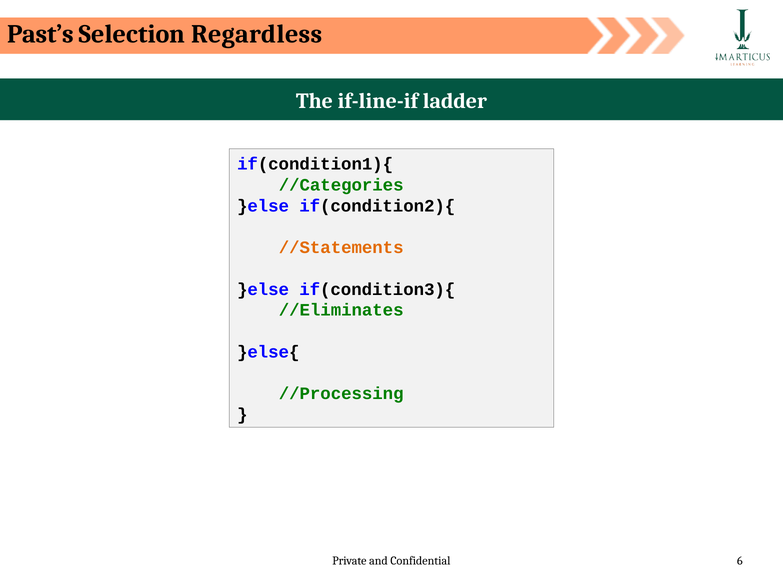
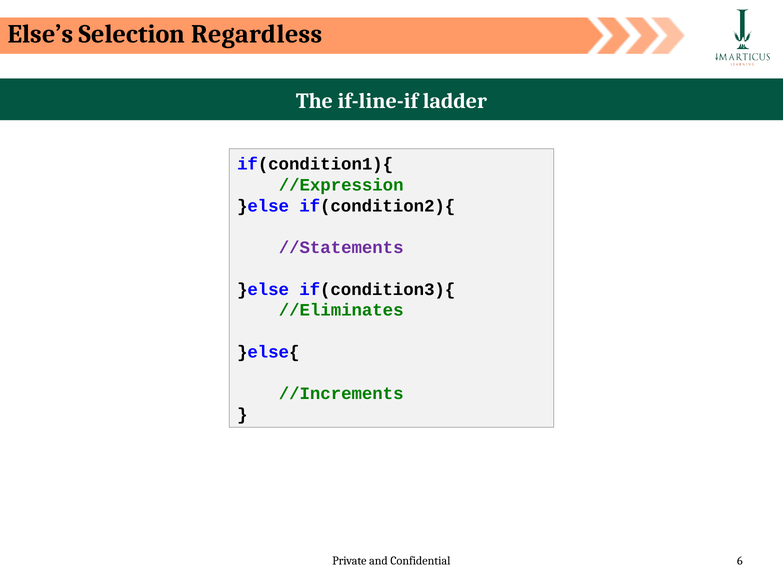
Past’s: Past’s -> Else’s (40, 34)
//Categories: //Categories -> //Expression (341, 185)
//Statements colour: orange -> purple (341, 248)
//Processing: //Processing -> //Increments (341, 394)
